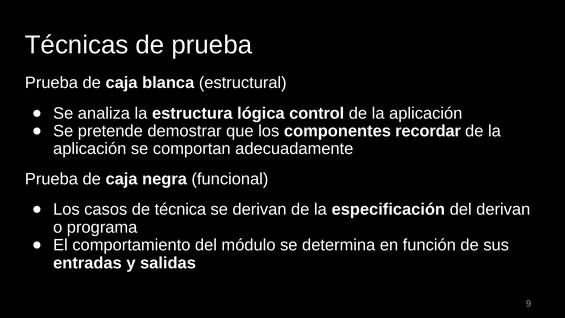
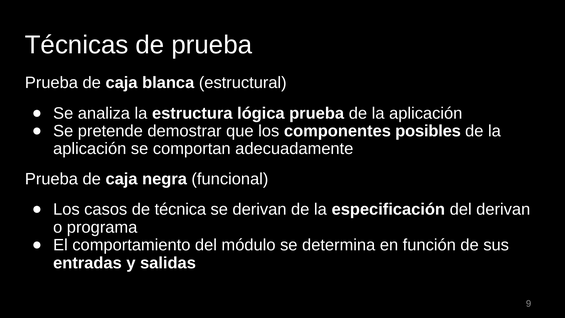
lógica control: control -> prueba (317, 113)
recordar: recordar -> posibles (428, 131)
